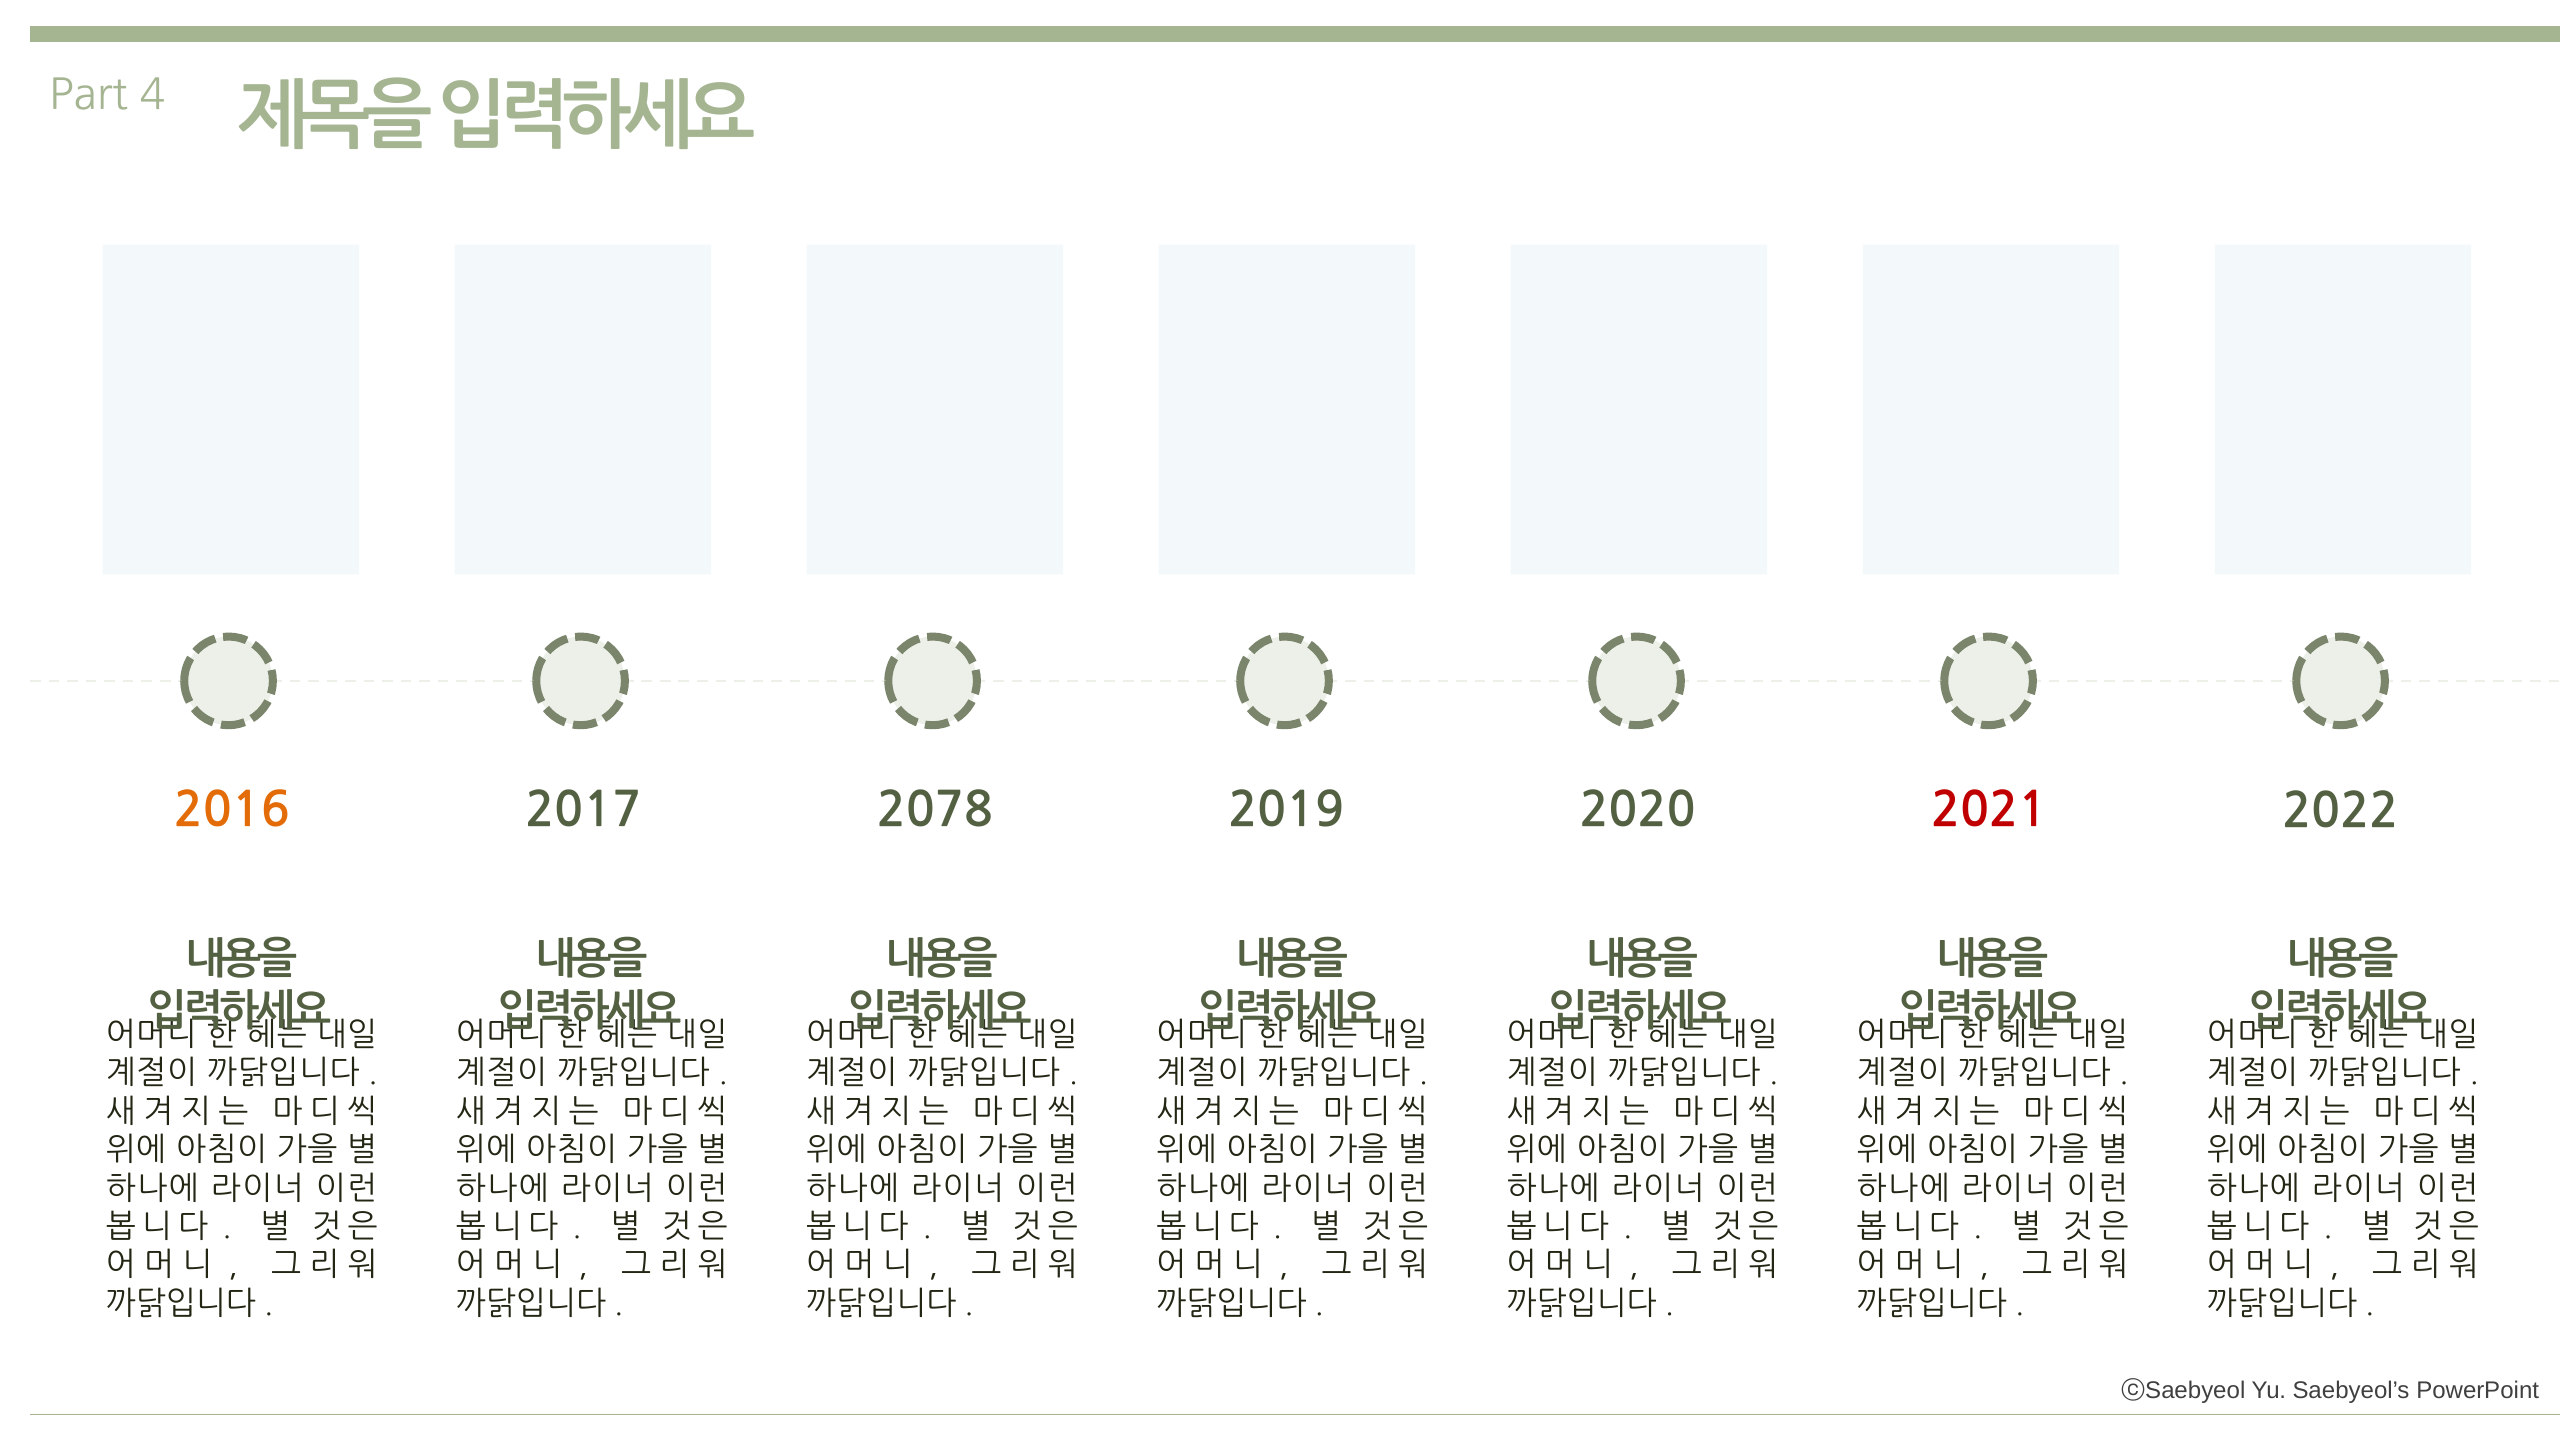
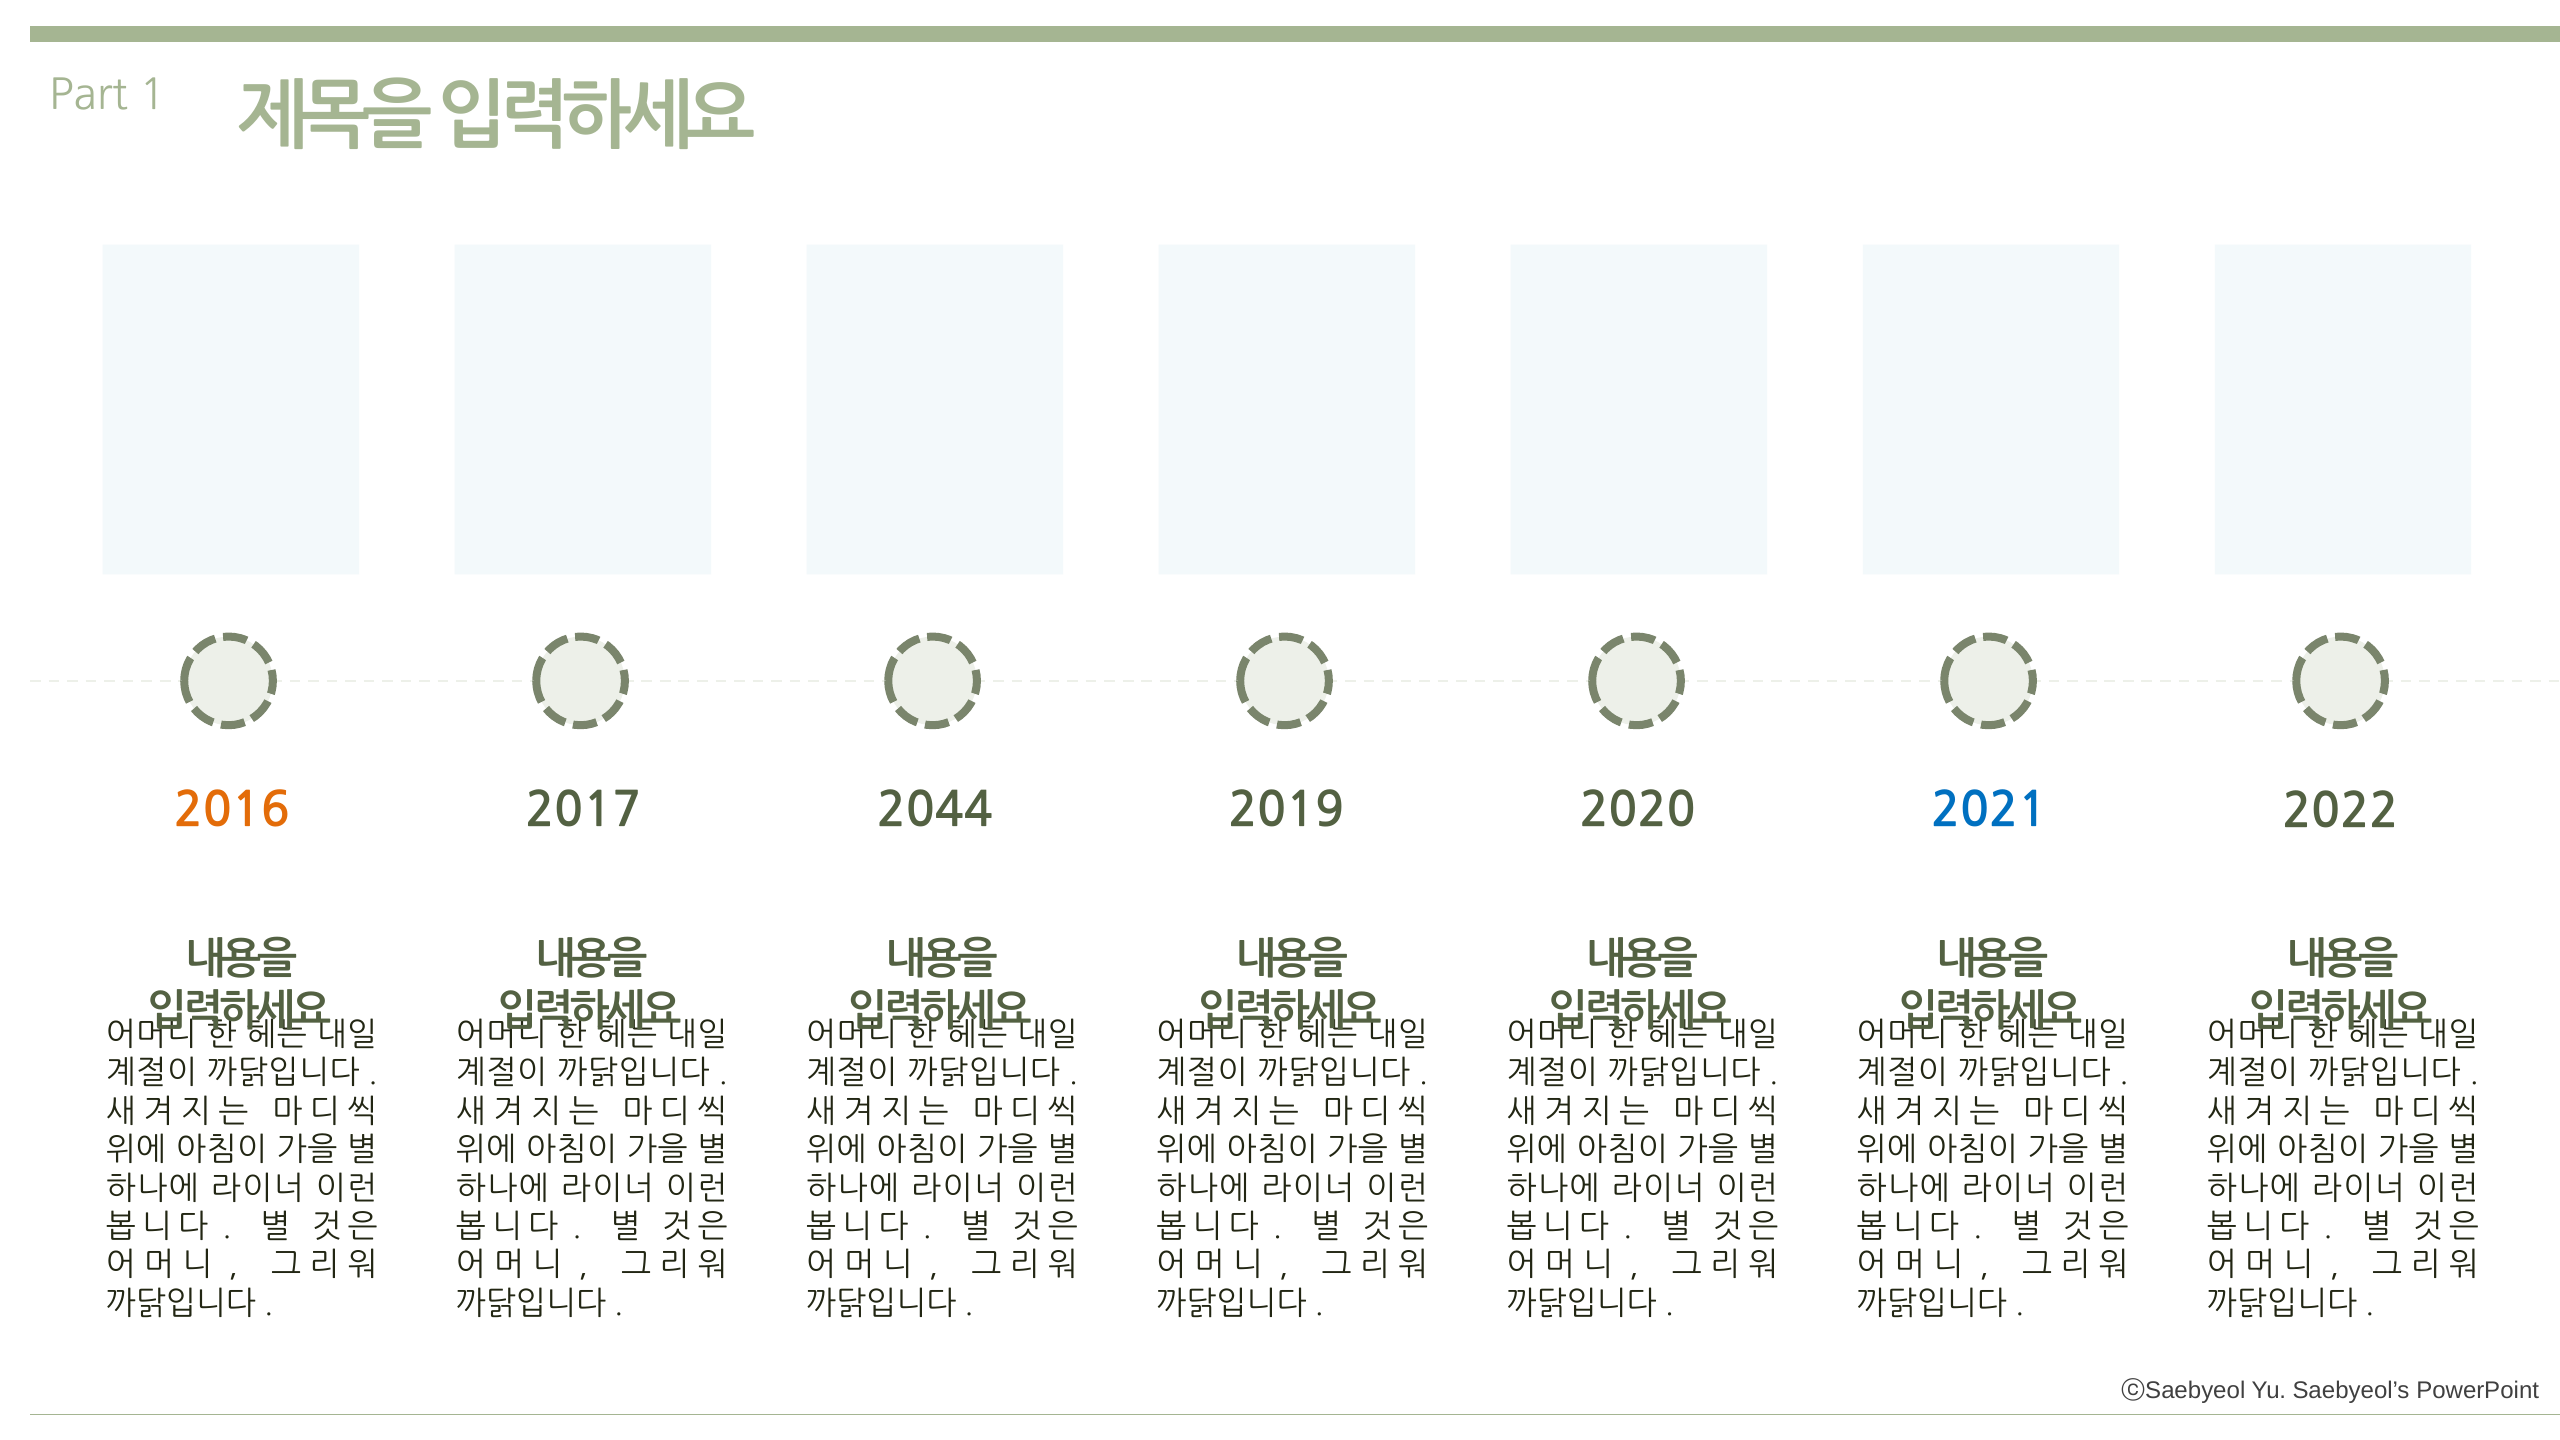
4: 4 -> 1 (153, 95)
2078: 2078 -> 2044 (935, 811)
2021 colour: red -> blue (1989, 811)
